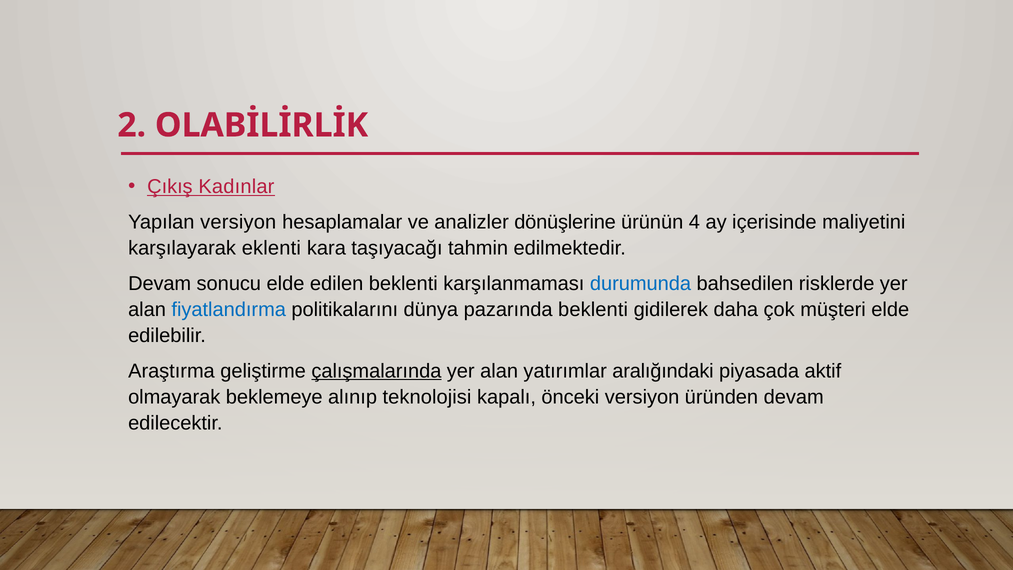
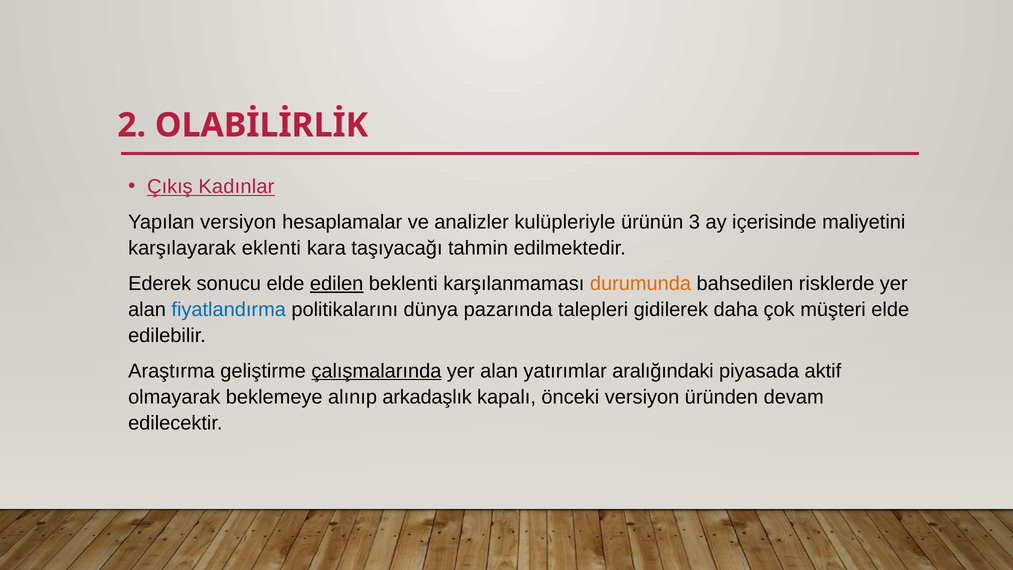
dönüşlerine: dönüşlerine -> kulüpleriyle (565, 222)
4: 4 -> 3 (694, 222)
Devam: Devam -> Ederek (160, 283)
edilen underline: none -> present (337, 283)
durumunda colour: blue -> orange (640, 283)
pazarında beklenti: beklenti -> talepleri (593, 309)
teknolojisi: teknolojisi -> arkadaşlık (427, 397)
